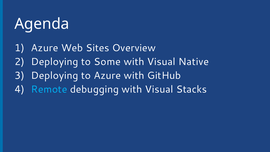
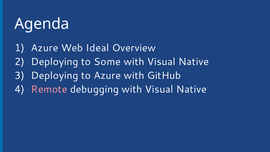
Sites: Sites -> Ideal (97, 48)
Remote colour: light blue -> pink (49, 89)
debugging with Visual Stacks: Stacks -> Native (191, 89)
